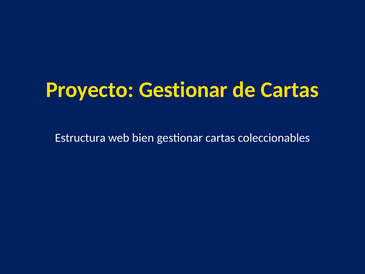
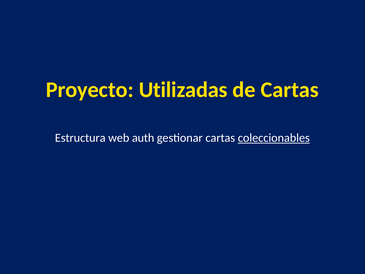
Proyecto Gestionar: Gestionar -> Utilizadas (183, 90)
bien: bien -> auth (143, 138)
coleccionables underline: none -> present (274, 138)
